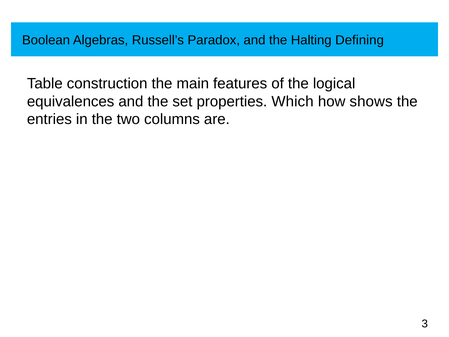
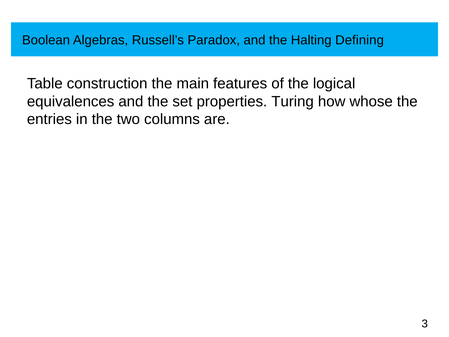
Which: Which -> Turing (293, 101)
shows: shows -> whose (371, 101)
